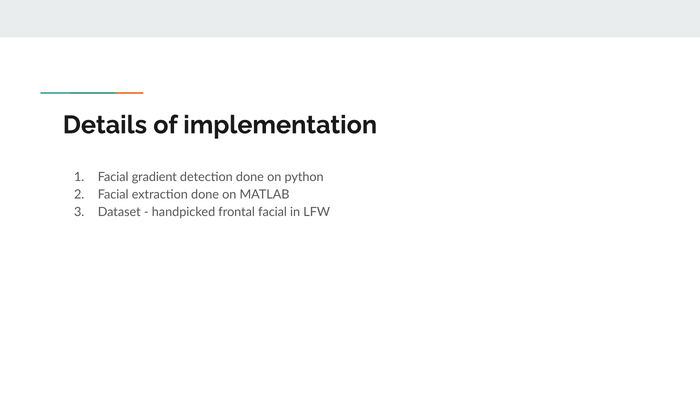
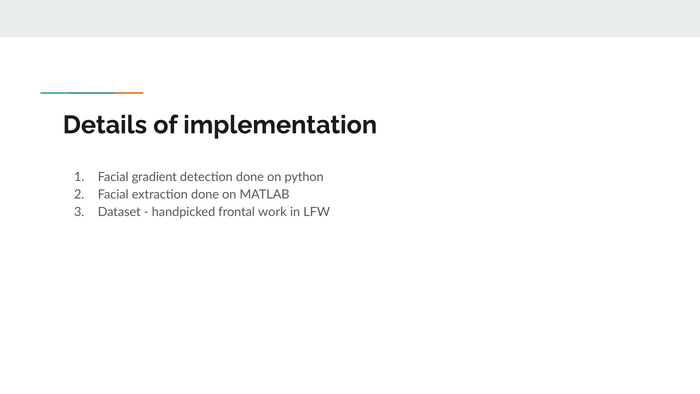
frontal facial: facial -> work (272, 212)
